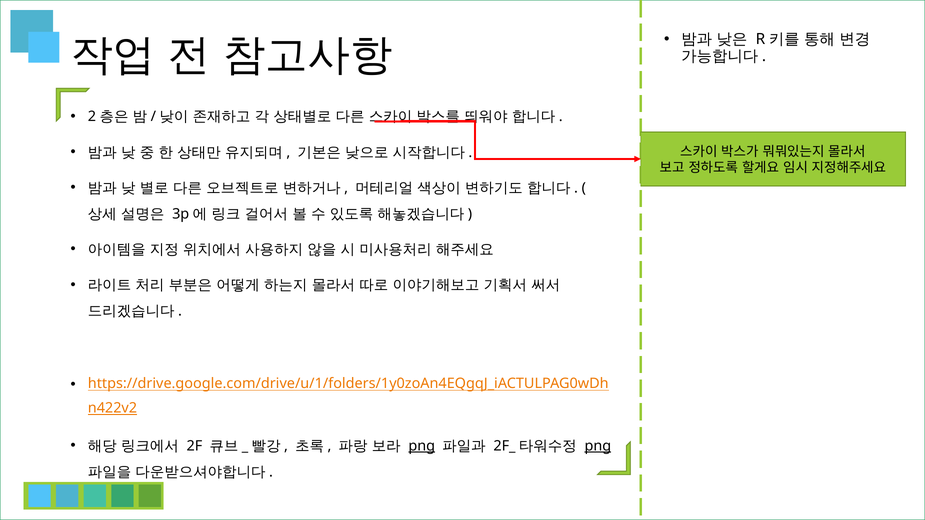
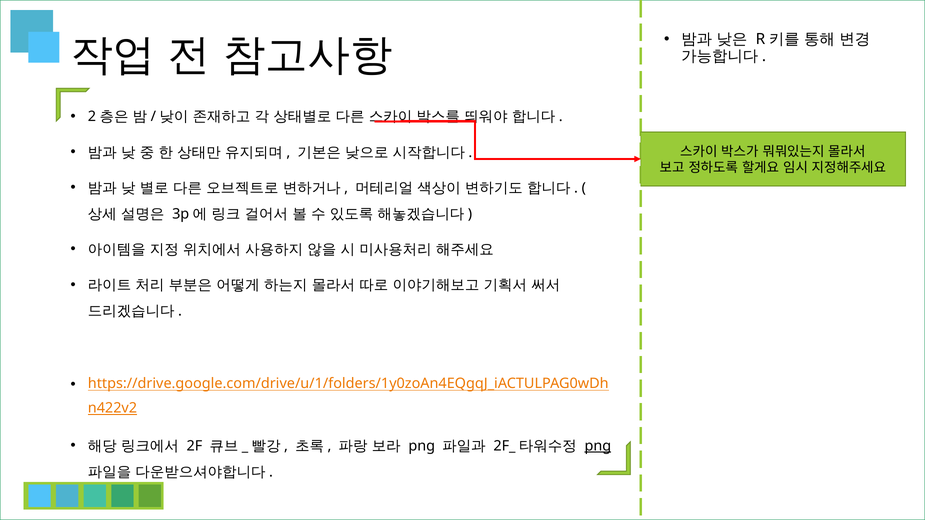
png underline: present -> none (422, 446)
